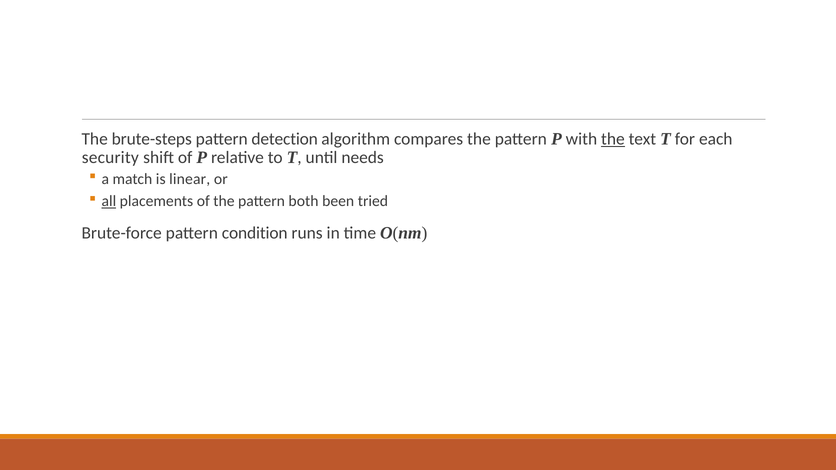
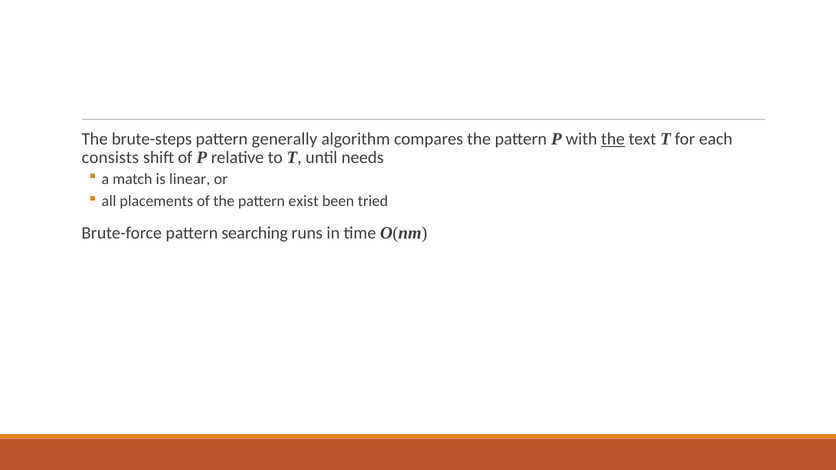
detection: detection -> generally (285, 139)
security: security -> consists (110, 158)
all underline: present -> none (109, 201)
both: both -> exist (303, 201)
condition: condition -> searching (255, 233)
